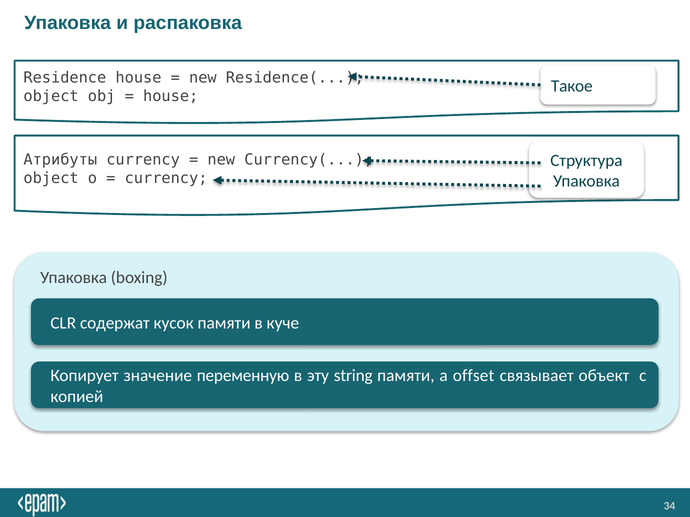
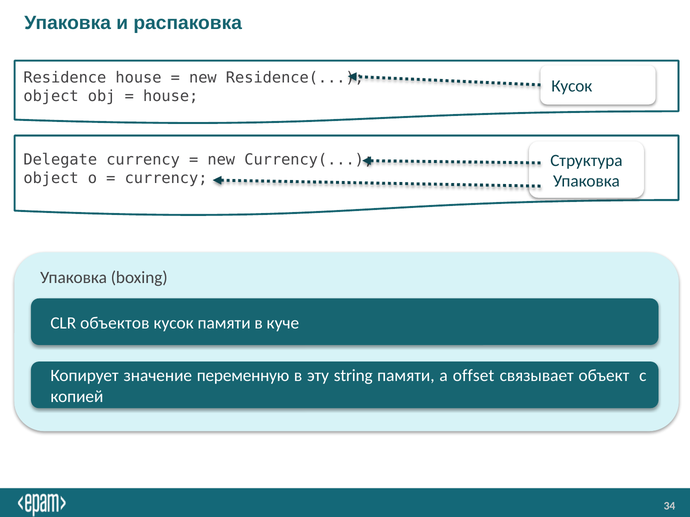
Такое: Такое -> Кусок (572, 86)
Атрибуты: Атрибуты -> Delegate (60, 160)
содержат: содержат -> объектов (115, 323)
